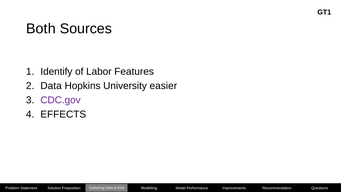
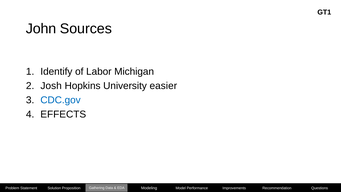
Both: Both -> John (41, 29)
Features: Features -> Michigan (134, 71)
Data: Data -> Josh (51, 86)
CDC.gov colour: purple -> blue (61, 100)
